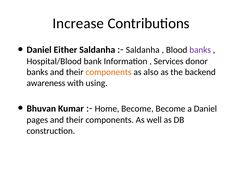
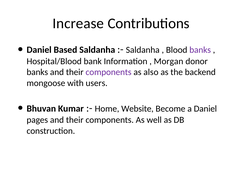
Either: Either -> Based (65, 50)
Services: Services -> Morgan (169, 61)
components colour: orange -> purple (109, 72)
awareness: awareness -> mongoose (46, 83)
using: using -> users (97, 83)
Home Become: Become -> Website (137, 108)
